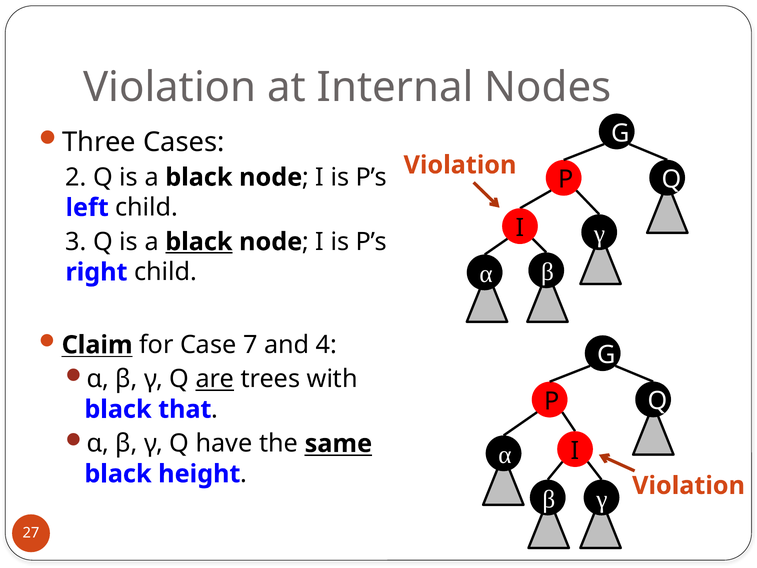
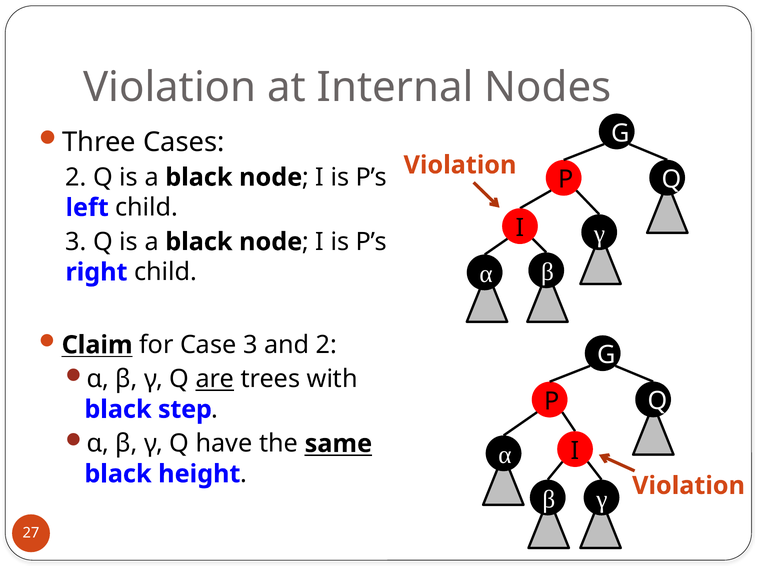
black underline: present -> none (199, 242)
Case 7: 7 -> 3 (250, 345)
and 4: 4 -> 2 (326, 345)
that: that -> step (185, 409)
